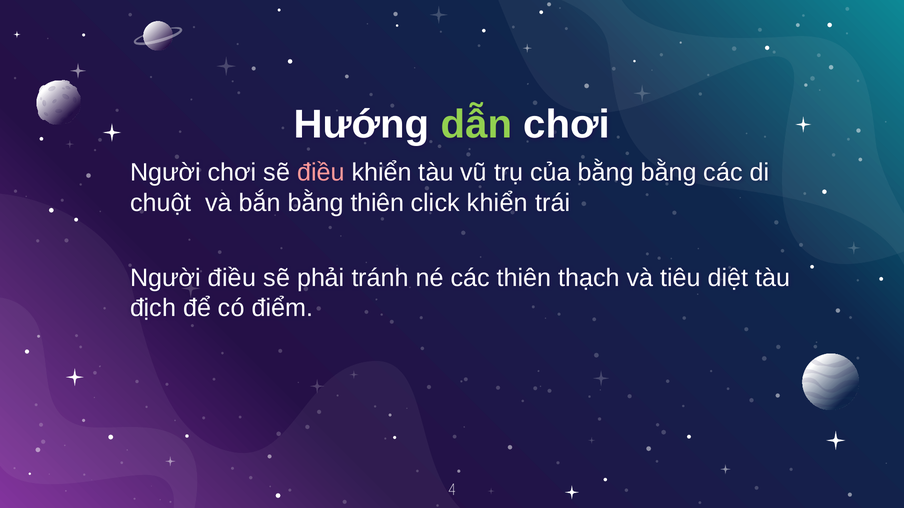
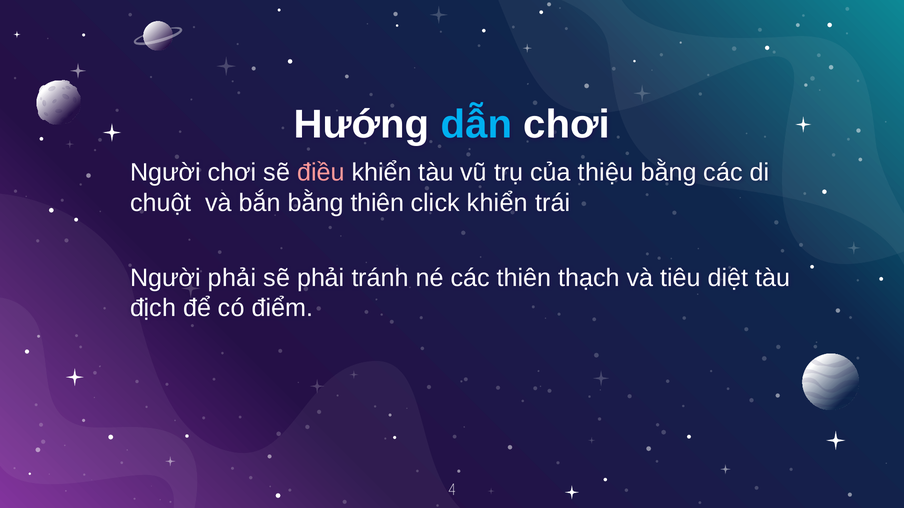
dẫn colour: light green -> light blue (476, 125)
của bằng: bằng -> thiệu (606, 173)
Người điều: điều -> phải (232, 278)
